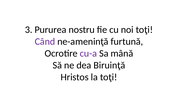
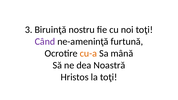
Pururea: Pururea -> Biruinţă (51, 30)
cu-a colour: purple -> orange (88, 53)
Biruinţă: Biruinţă -> Noastră (109, 65)
